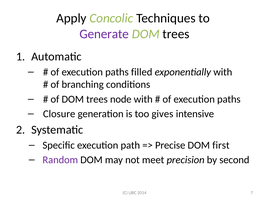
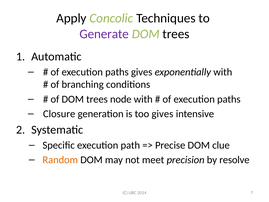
paths filled: filled -> gives (142, 72)
first: first -> clue (221, 145)
Random colour: purple -> orange (60, 160)
second: second -> resolve (234, 160)
